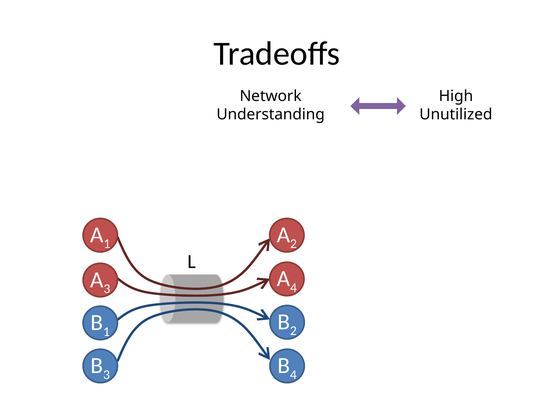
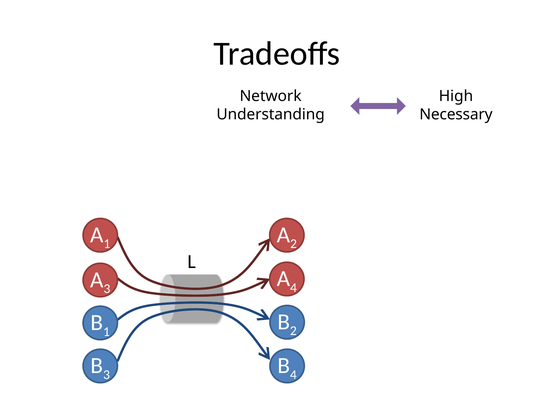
Unutilized: Unutilized -> Necessary (456, 115)
